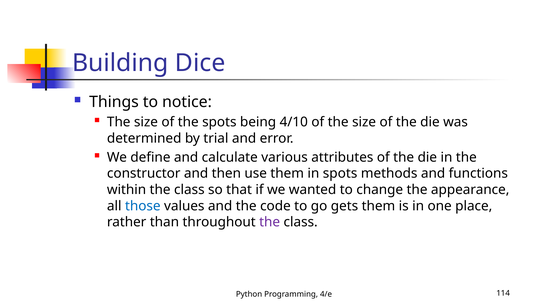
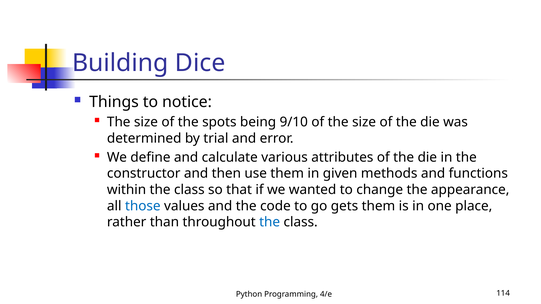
4/10: 4/10 -> 9/10 (294, 122)
in spots: spots -> given (340, 174)
the colour: purple -> blue (270, 222)
